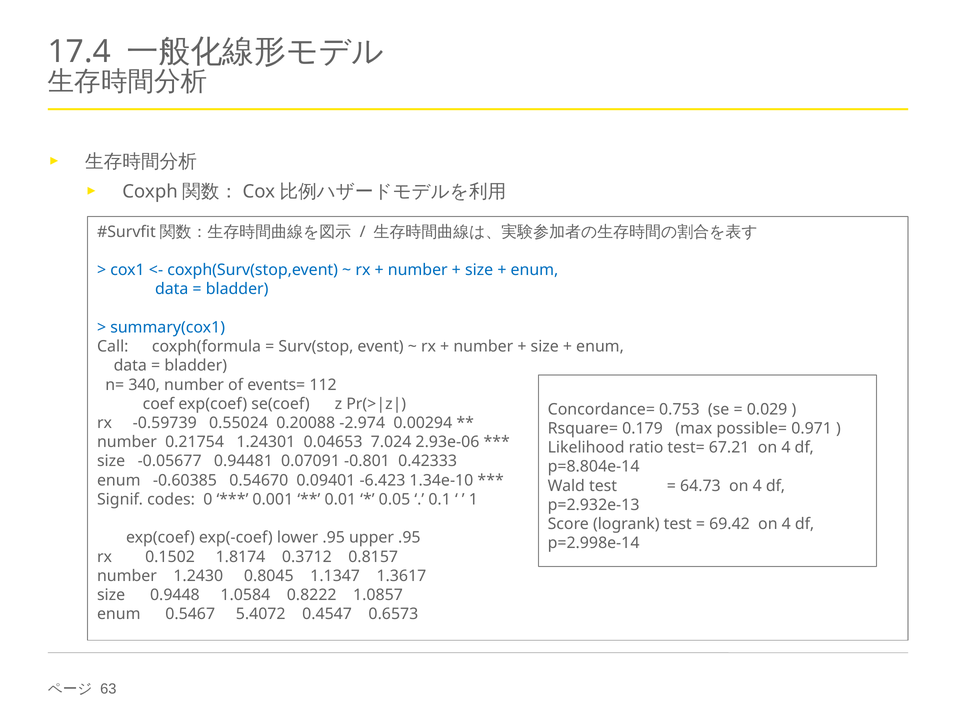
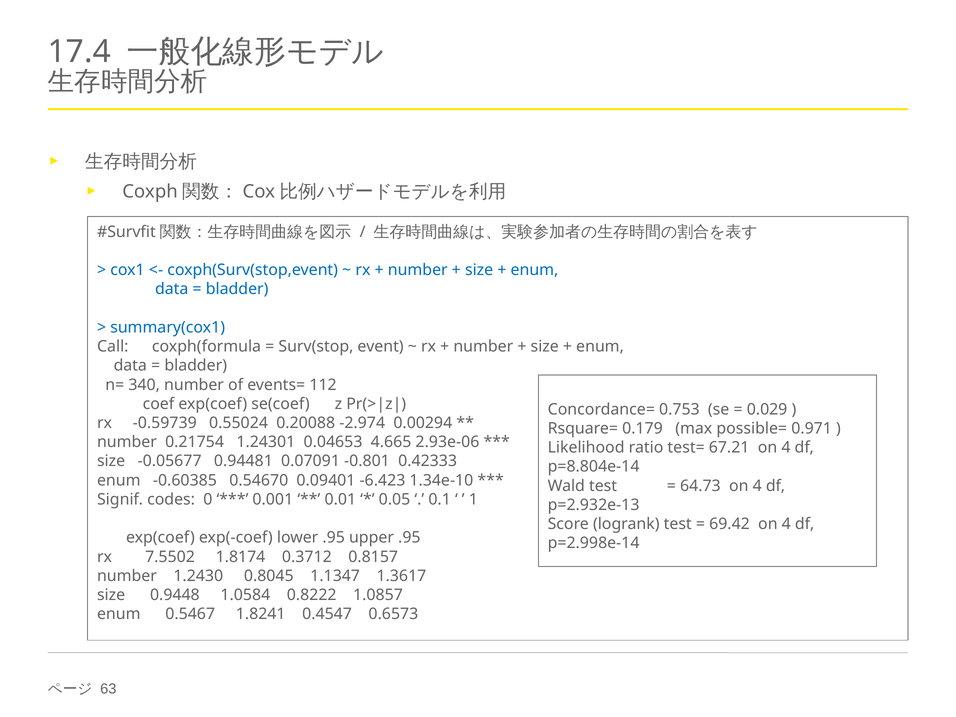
7.024: 7.024 -> 4.665 (391, 442)
0.1502: 0.1502 -> 7.5502 (170, 557)
5.4072: 5.4072 -> 1.8241 (261, 614)
